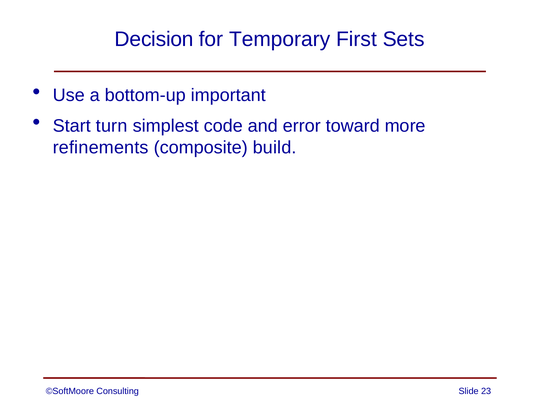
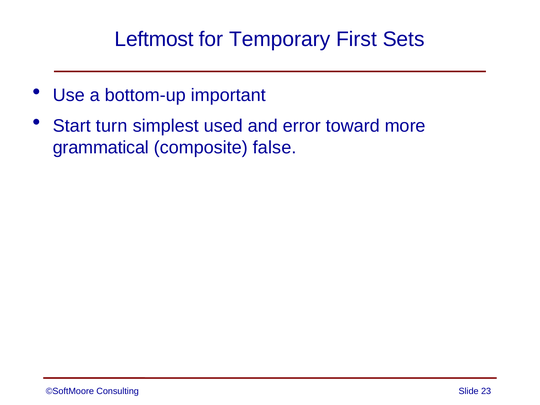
Decision: Decision -> Leftmost (154, 39)
code: code -> used (223, 126)
refinements: refinements -> grammatical (101, 148)
build: build -> false (275, 148)
